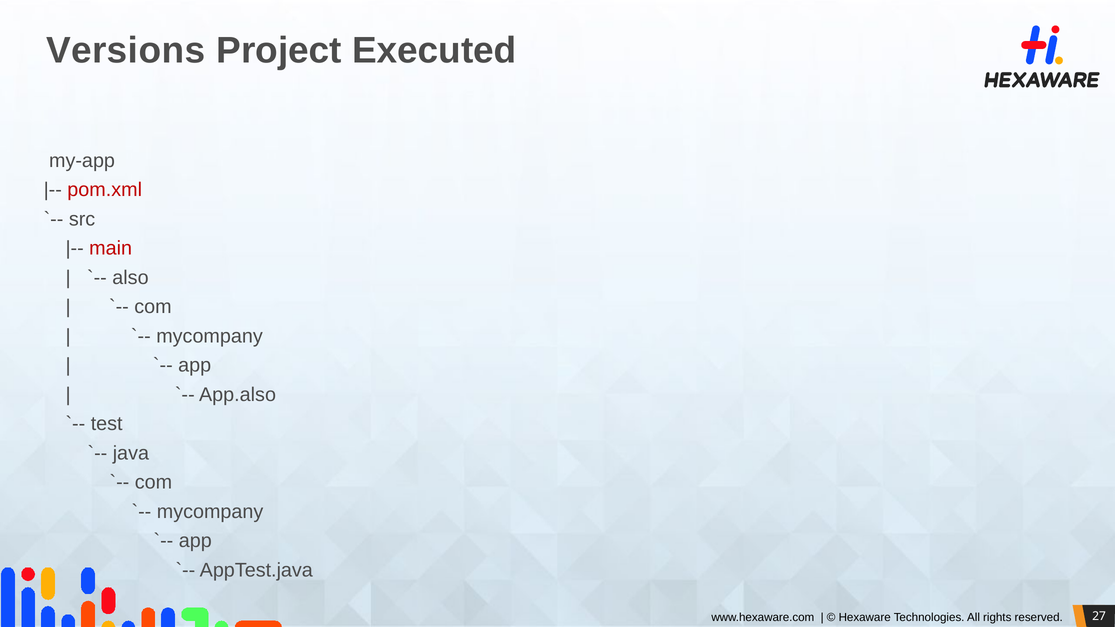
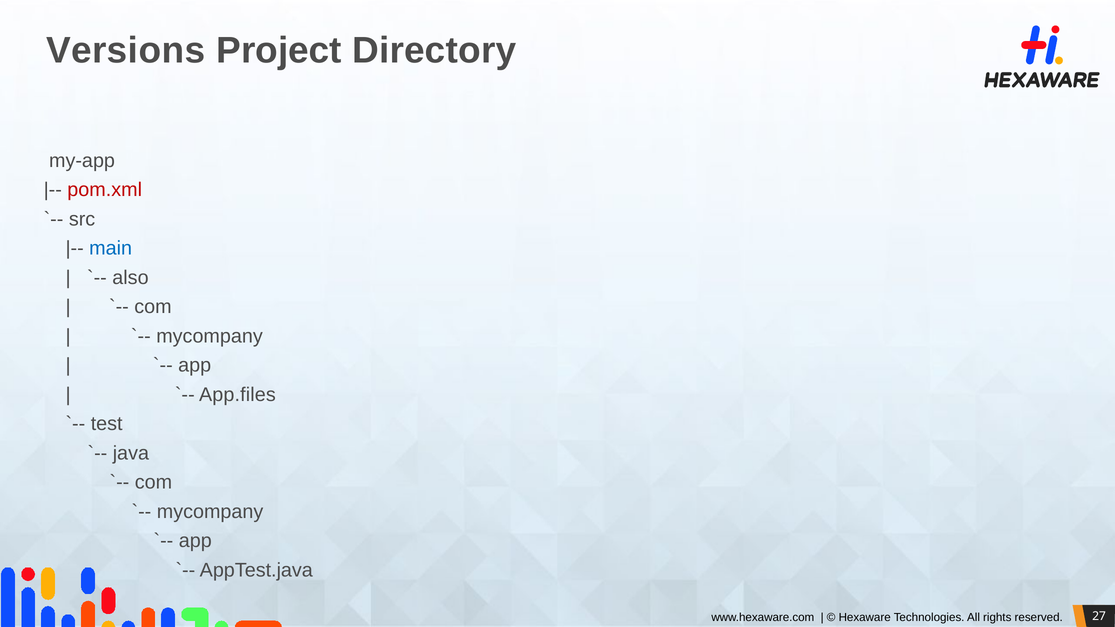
Executed: Executed -> Directory (434, 50)
main colour: red -> blue (111, 248)
App.also: App.also -> App.files (237, 395)
